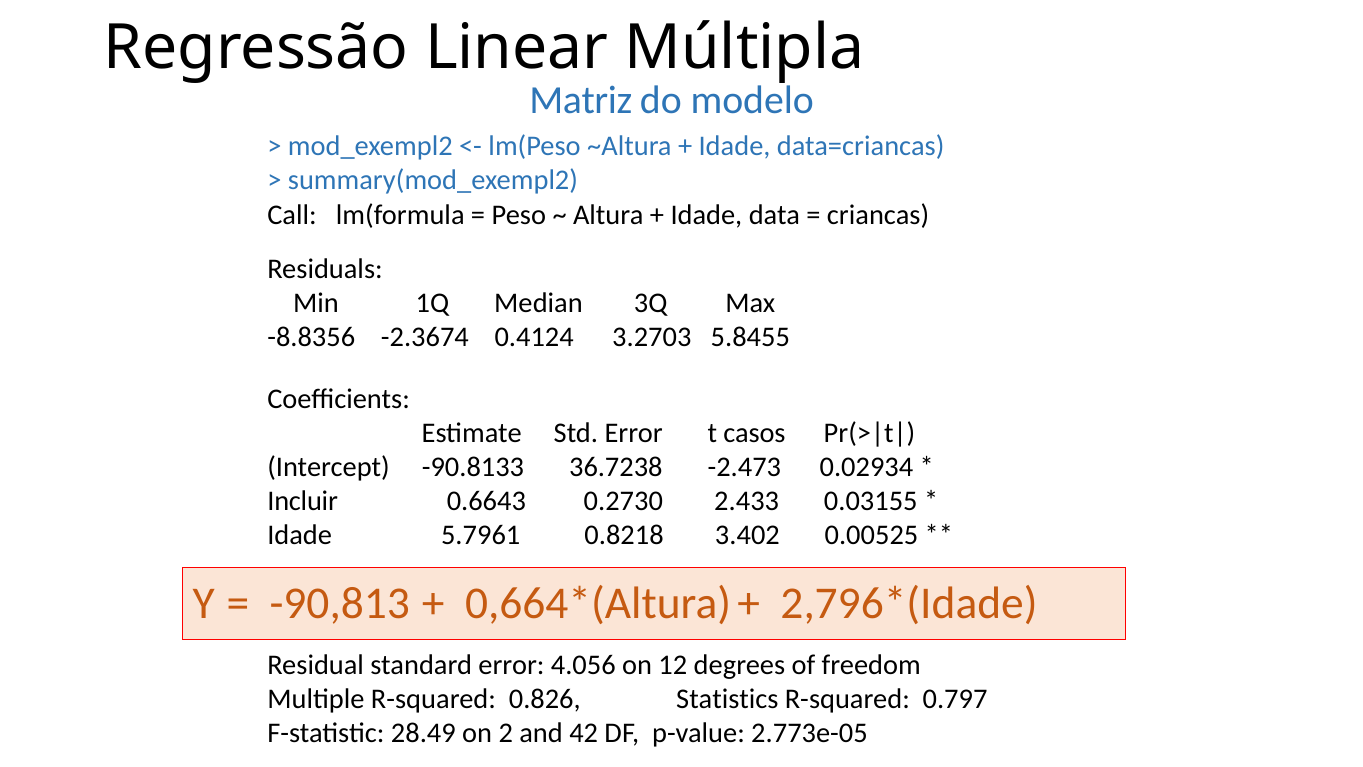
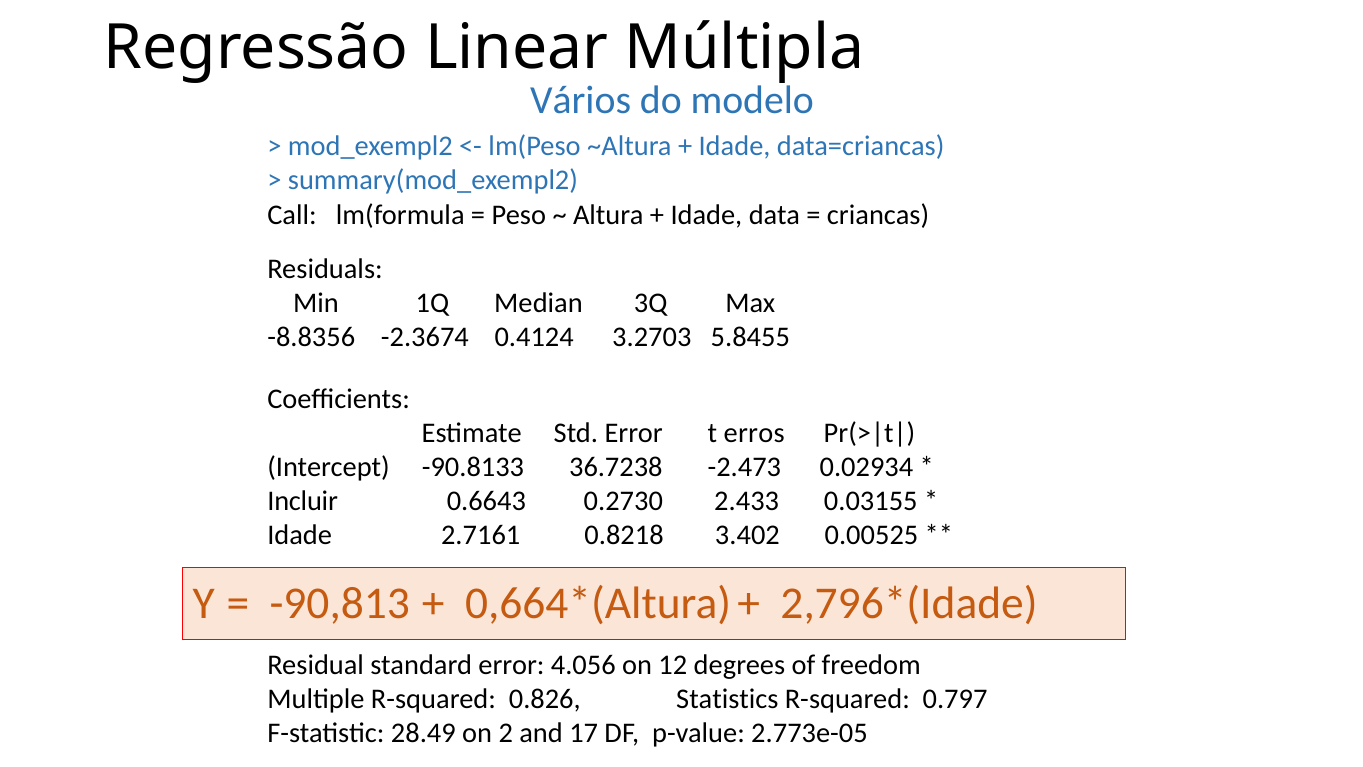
Matriz: Matriz -> Vários (581, 101)
casos: casos -> erros (754, 433)
5.7961: 5.7961 -> 2.7161 (481, 535)
42: 42 -> 17 (584, 733)
